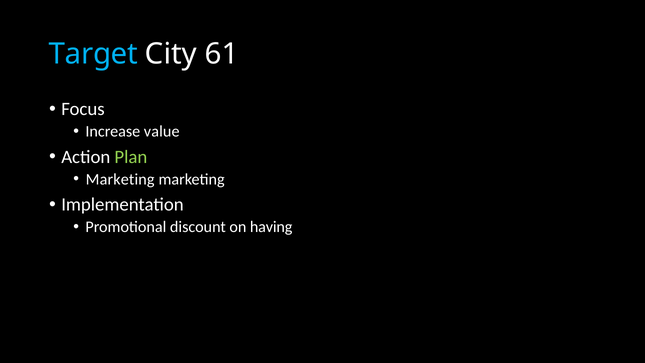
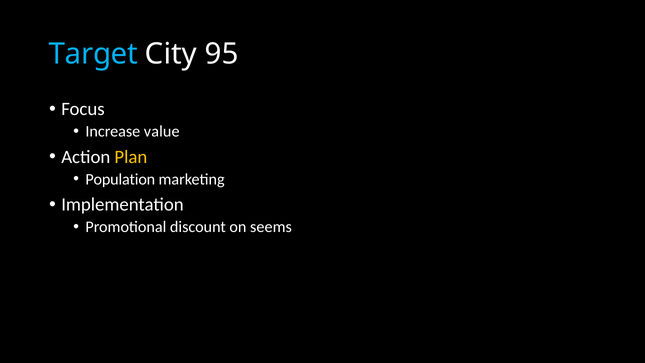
61: 61 -> 95 (222, 54)
Plan colour: light green -> yellow (131, 157)
Marketing: Marketing -> Population (120, 179)
having: having -> seems (271, 227)
